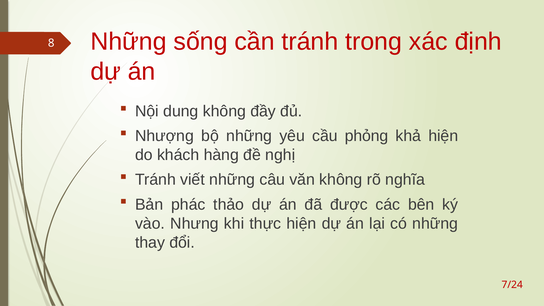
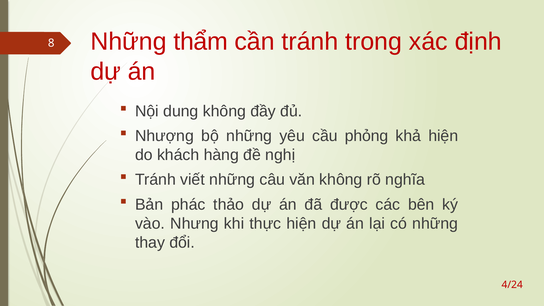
sống: sống -> thẩm (201, 42)
7/24: 7/24 -> 4/24 (512, 285)
